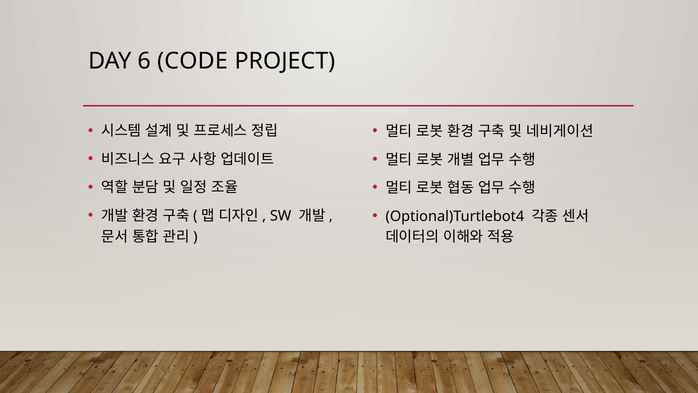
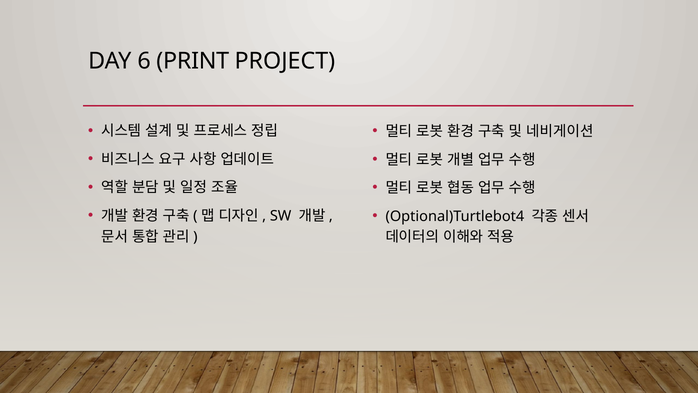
CODE: CODE -> PRINT (193, 61)
